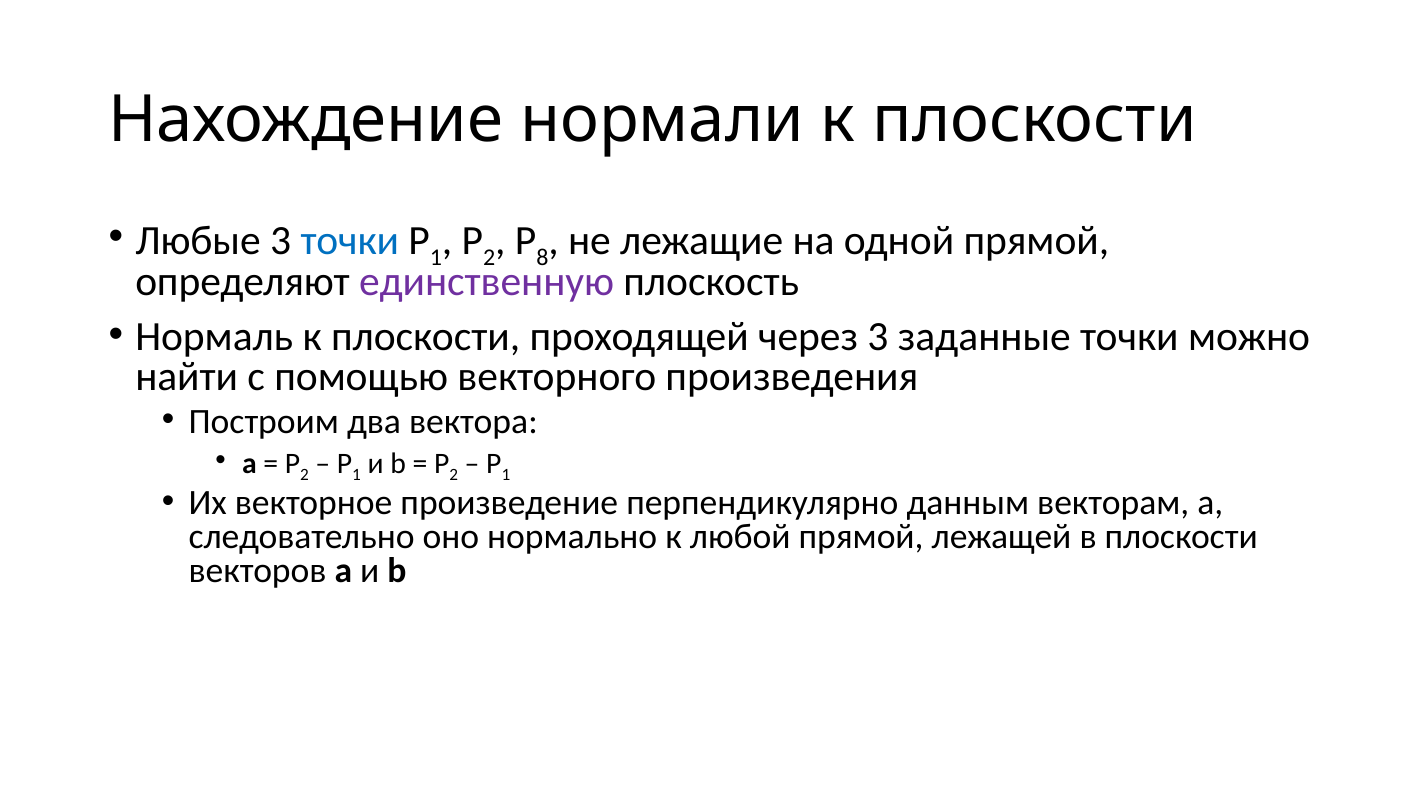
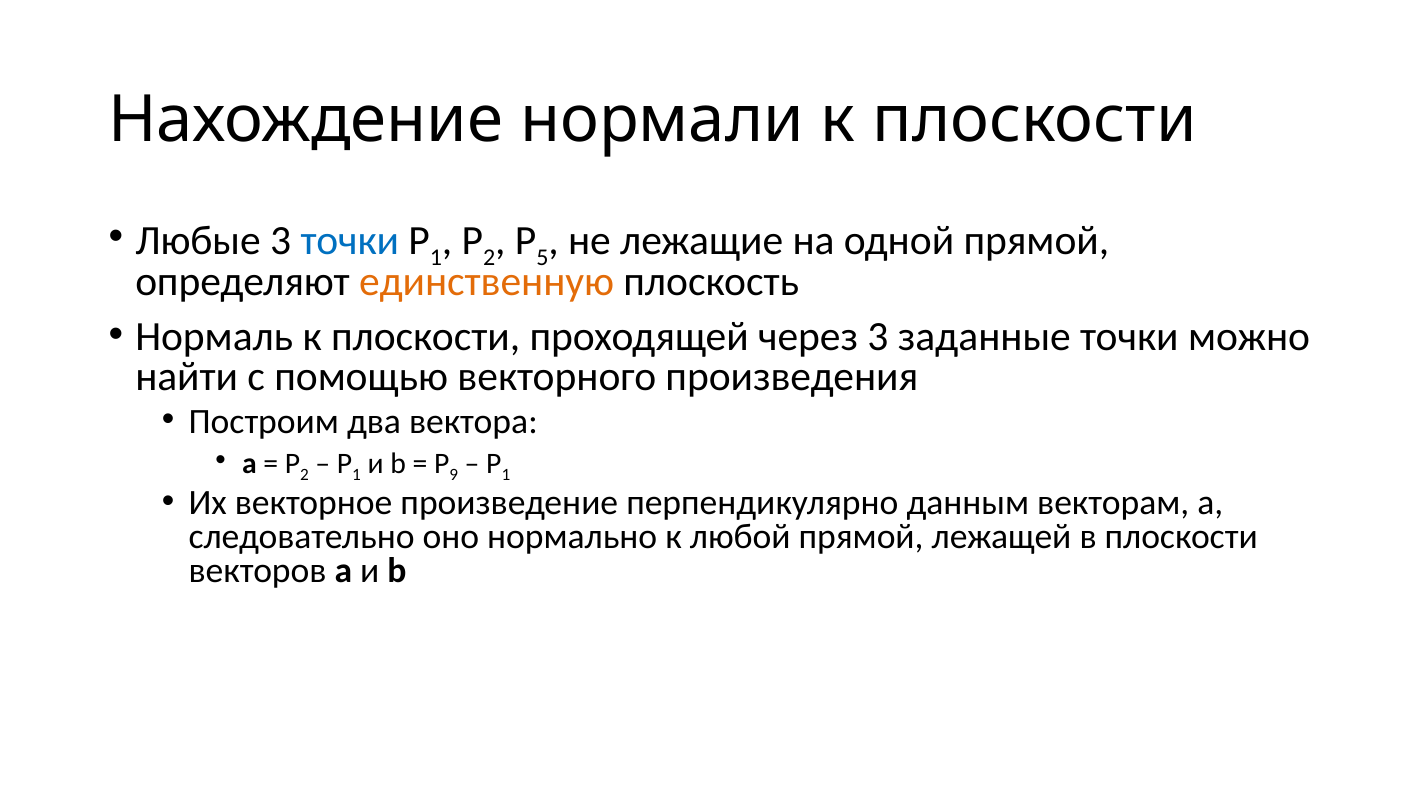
8: 8 -> 5 (542, 257)
единственную colour: purple -> orange (487, 282)
2: 2 -> 9 (454, 475)
